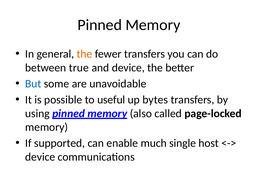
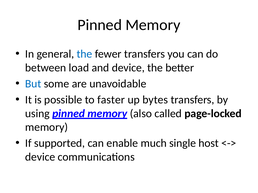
the colour: orange -> blue (85, 54)
true: true -> load (79, 68)
useful: useful -> faster (111, 100)
